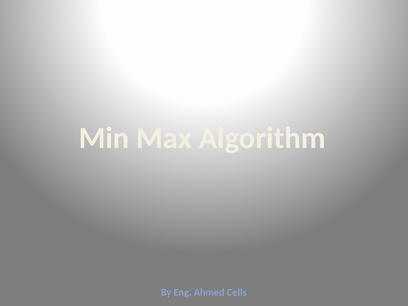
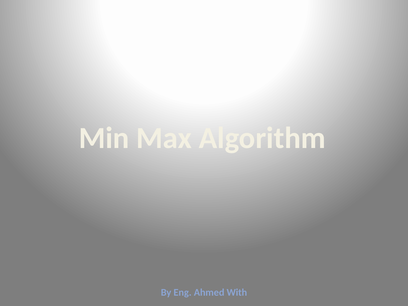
Cells: Cells -> With (237, 292)
